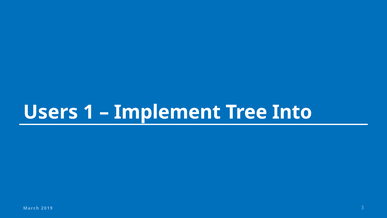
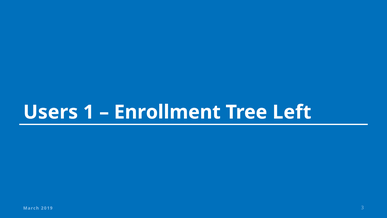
Implement: Implement -> Enrollment (167, 112)
Into: Into -> Left (292, 112)
